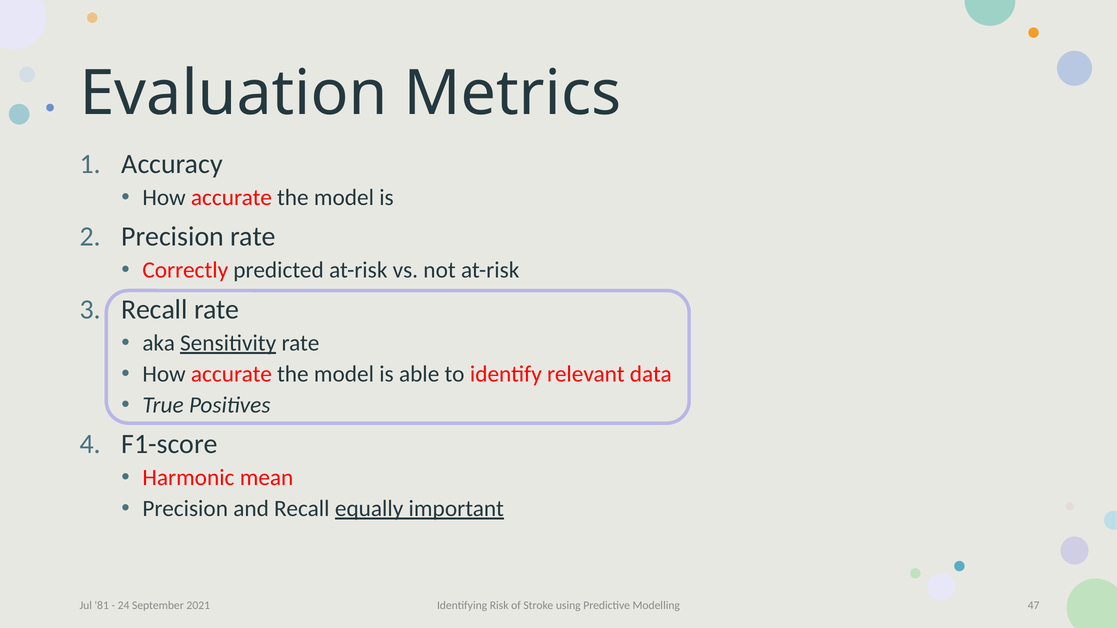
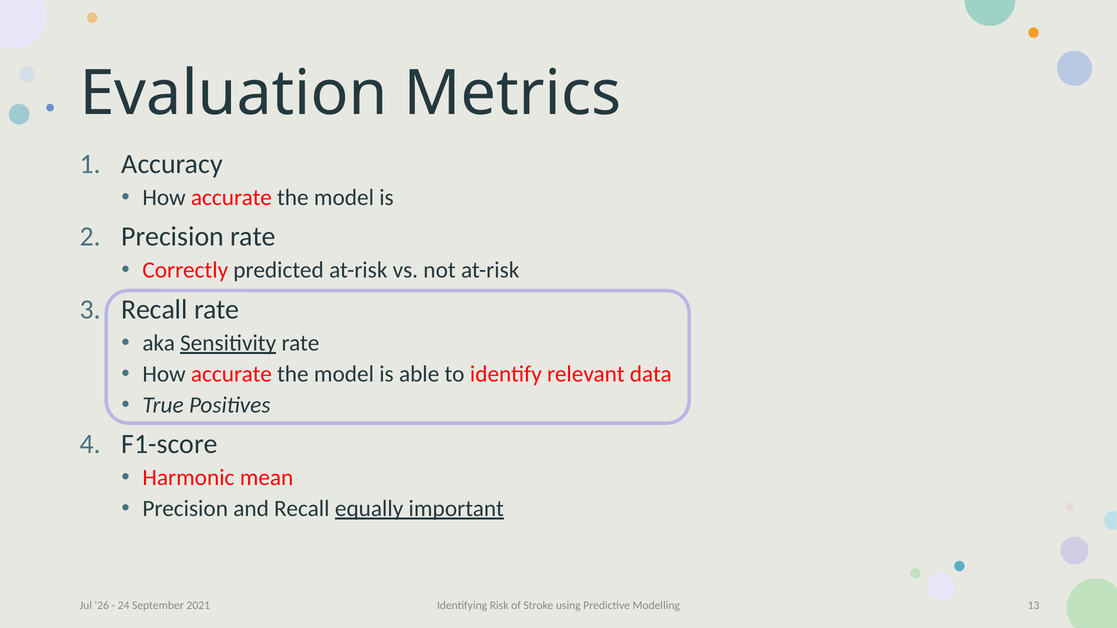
81: 81 -> 26 (102, 606)
47: 47 -> 13 (1034, 606)
